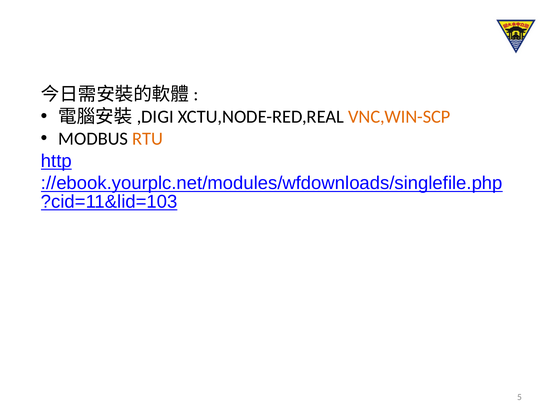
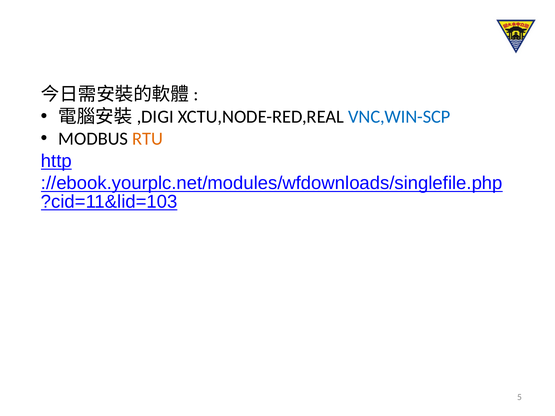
VNC,WIN-SCP colour: orange -> blue (399, 117)
